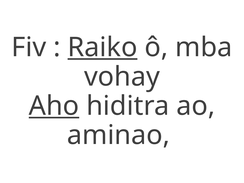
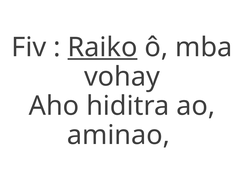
Aho underline: present -> none (54, 106)
